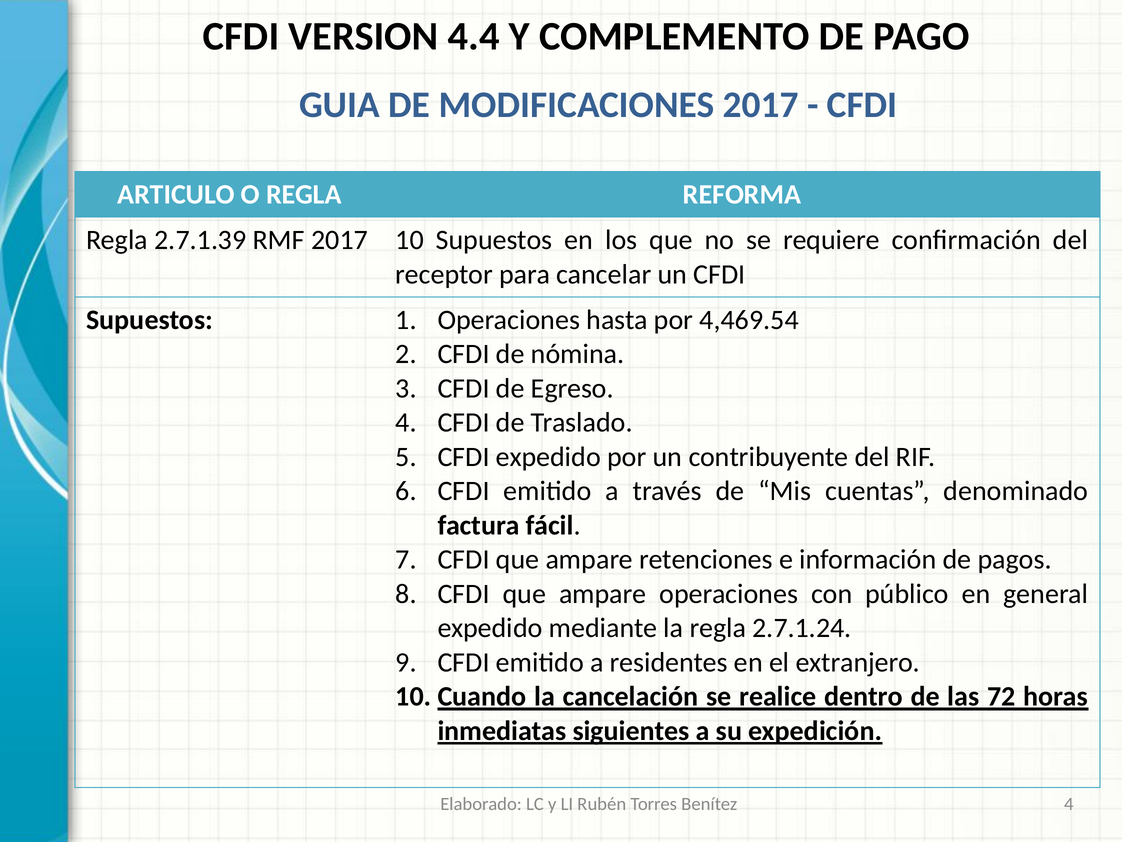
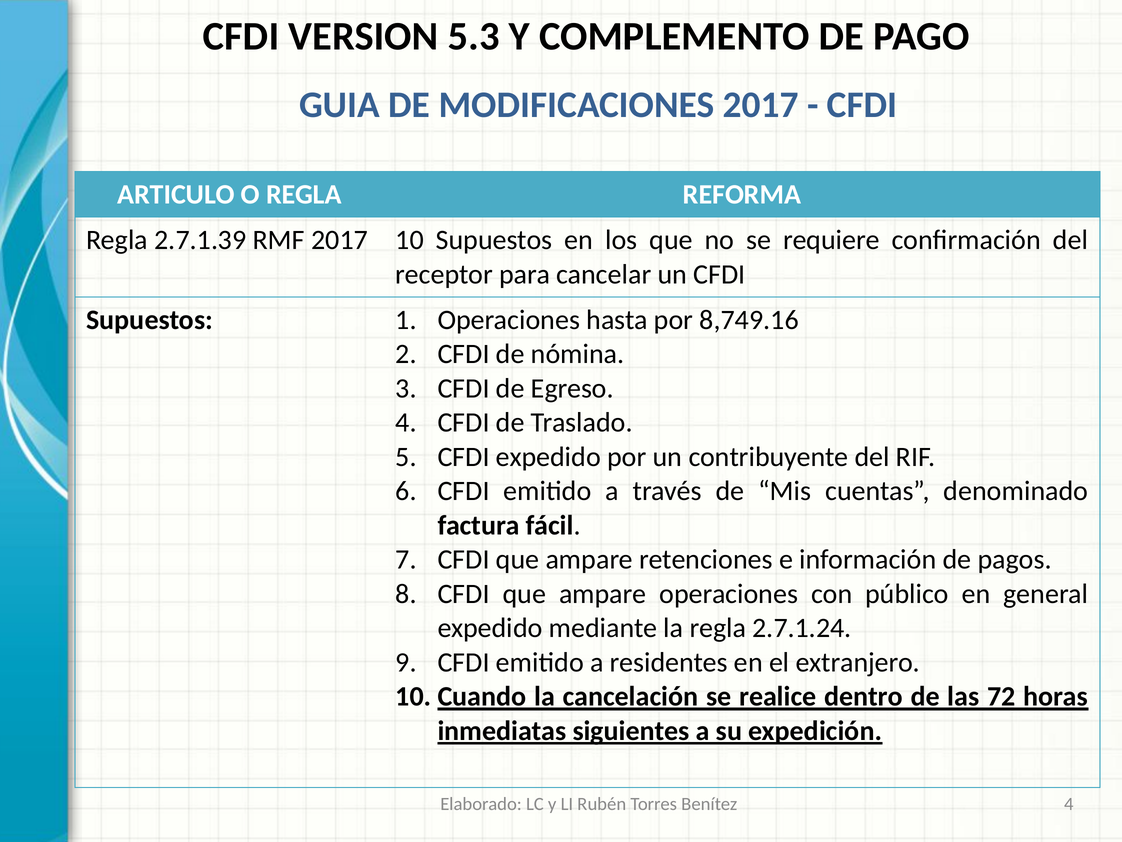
4.4: 4.4 -> 5.3 (474, 36)
4,469.54: 4,469.54 -> 8,749.16 (749, 320)
